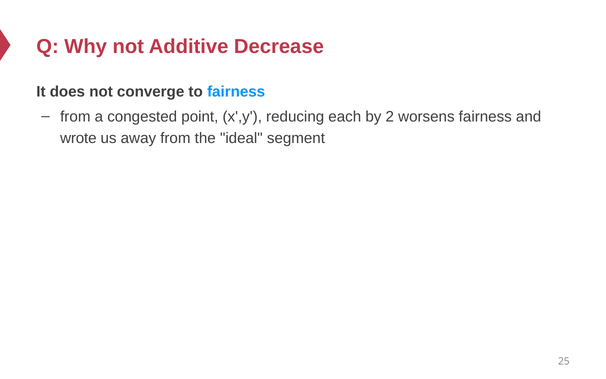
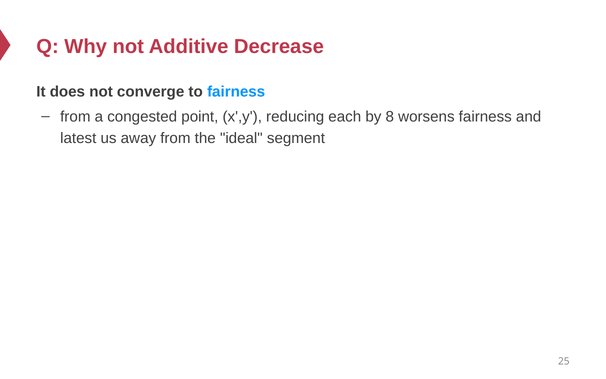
2: 2 -> 8 (390, 116)
wrote: wrote -> latest (78, 138)
